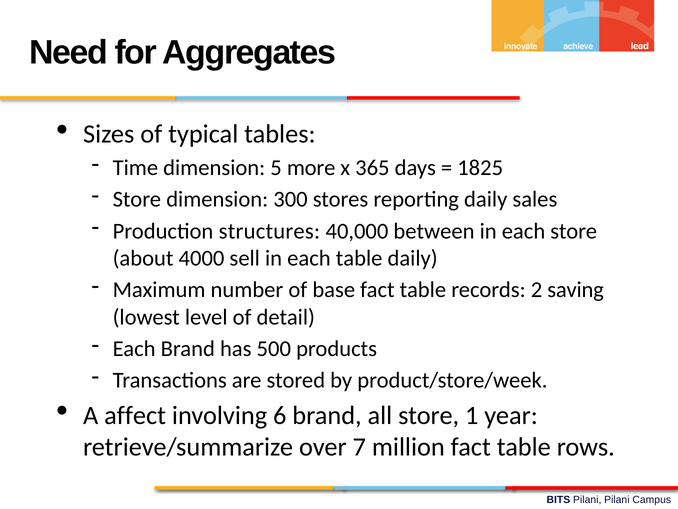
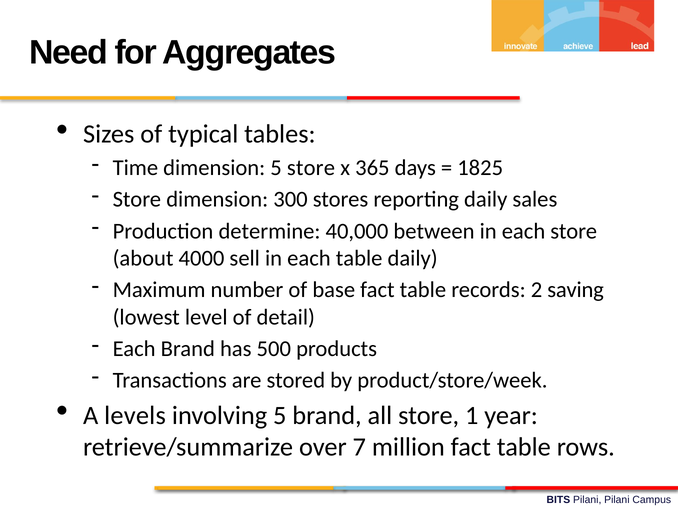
5 more: more -> store (311, 168)
structures: structures -> determine (270, 231)
affect: affect -> levels (135, 415)
involving 6: 6 -> 5 (280, 415)
